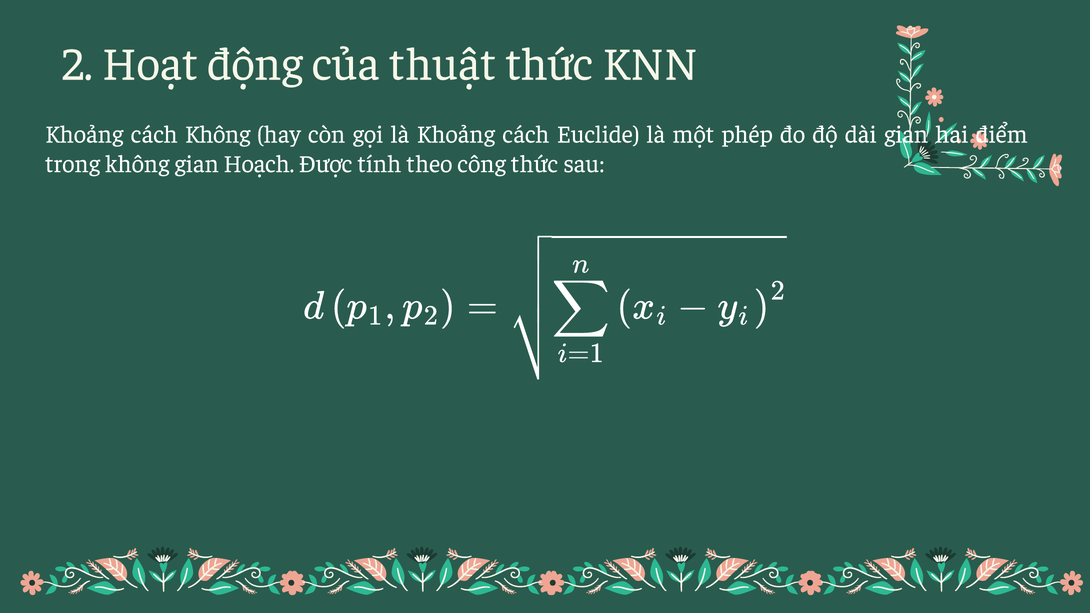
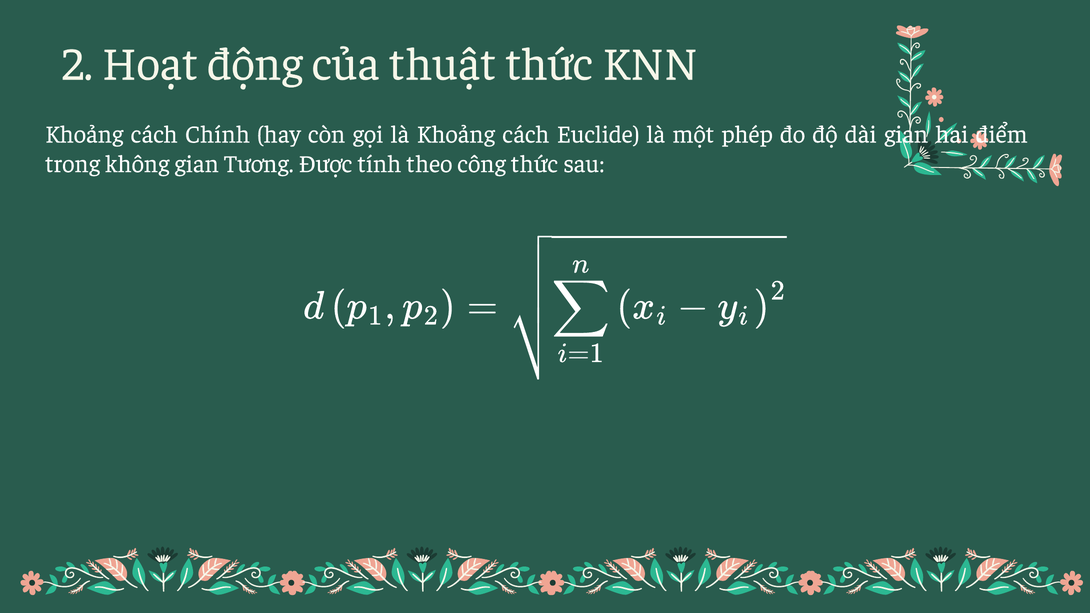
cách Không: Không -> Chính (217, 135)
Hoạch: Hoạch -> Tương (259, 164)
